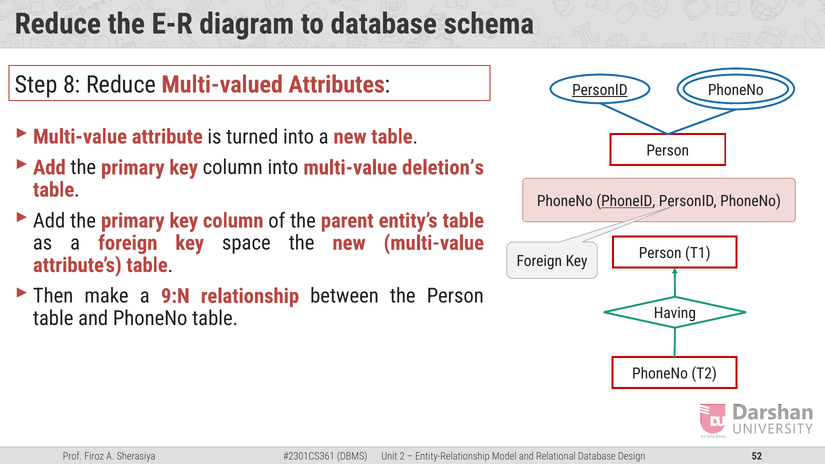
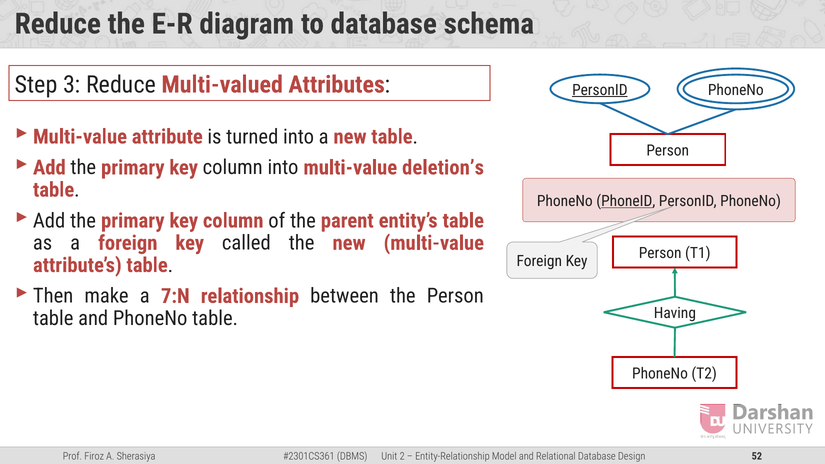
8: 8 -> 3 (72, 85)
space: space -> called (246, 243)
9:N: 9:N -> 7:N (175, 296)
